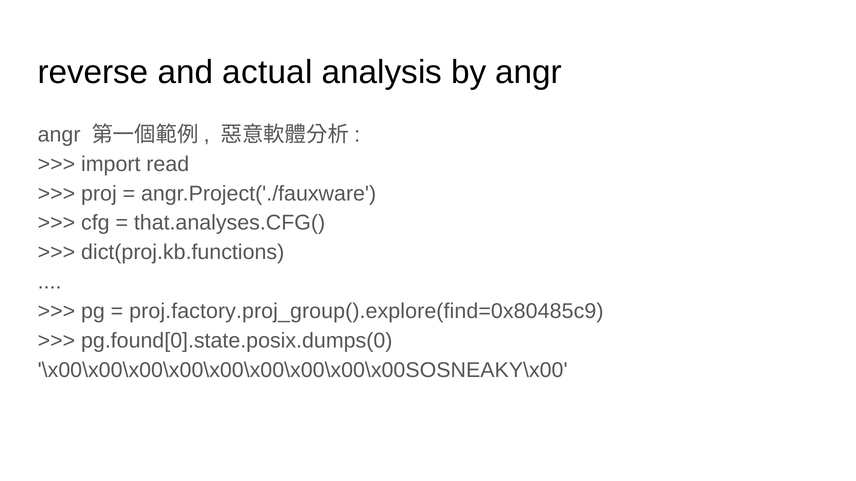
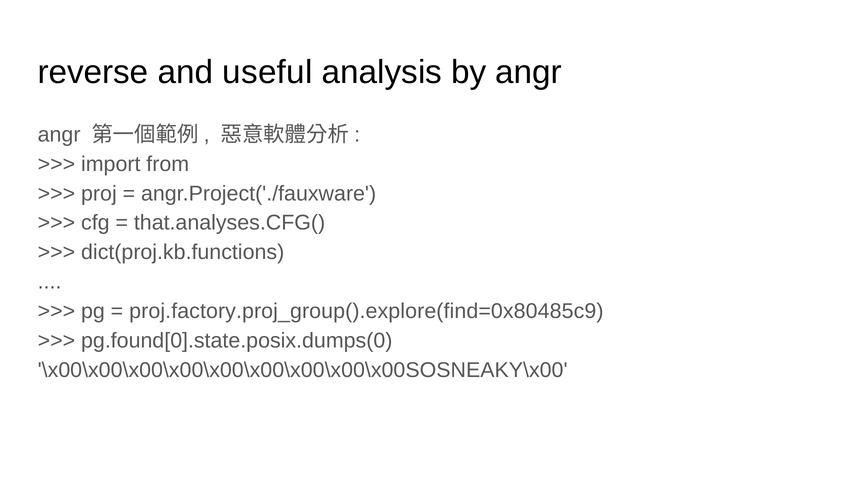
actual: actual -> useful (267, 73)
read: read -> from (168, 164)
